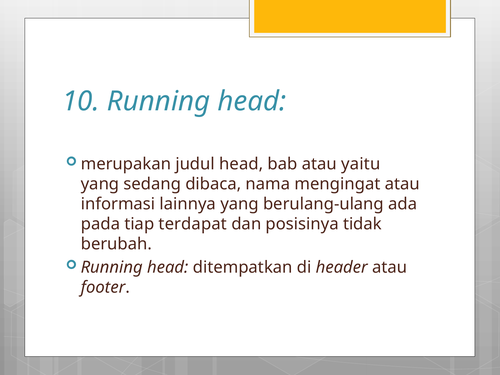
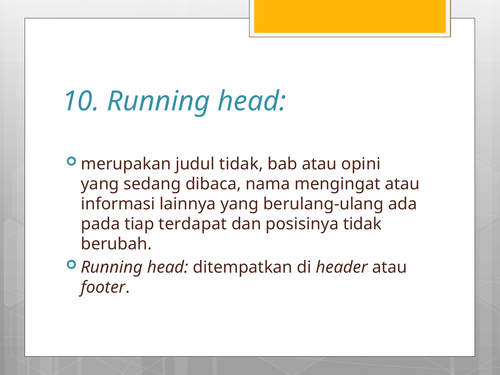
judul head: head -> tidak (241, 164)
yaitu: yaitu -> opini (361, 164)
